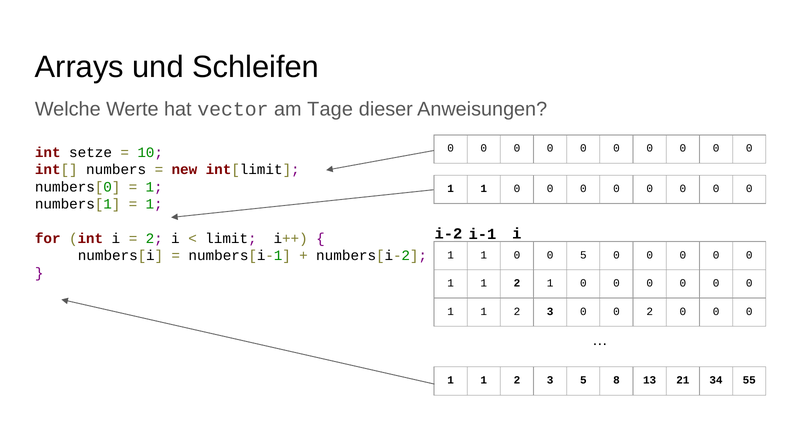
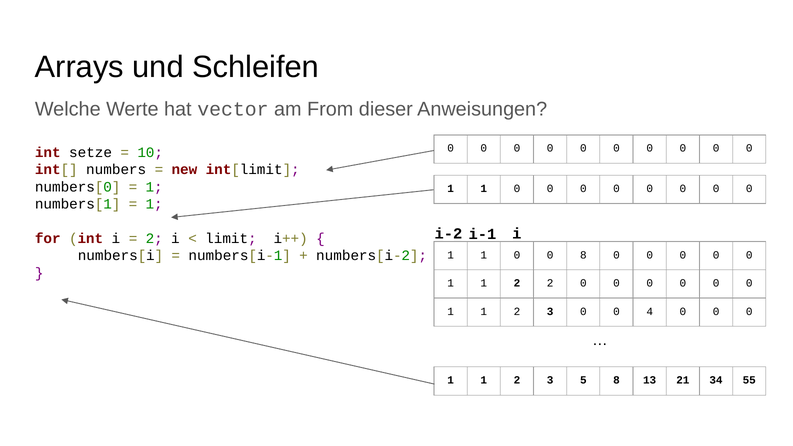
Tage: Tage -> From (330, 109)
0 5: 5 -> 8 (583, 255)
2 1: 1 -> 2 (550, 283)
0 2: 2 -> 4 (650, 311)
